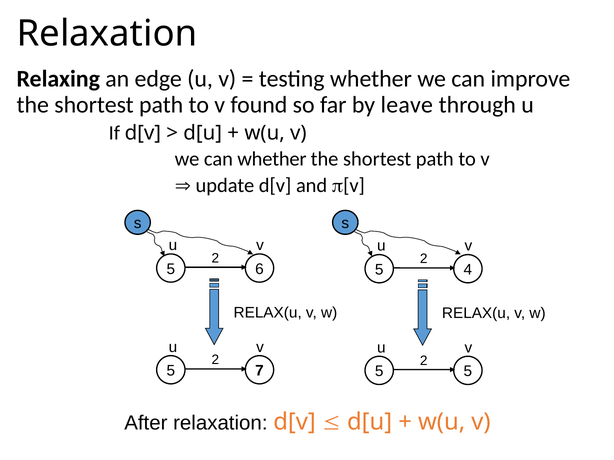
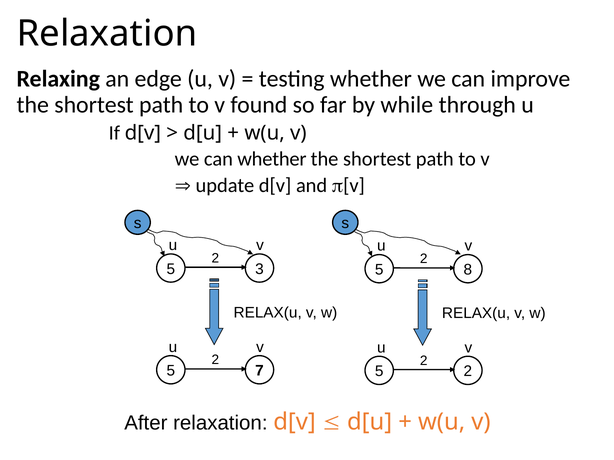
leave: leave -> while (407, 105)
6: 6 -> 3 (259, 269)
4: 4 -> 8 (468, 270)
5 5: 5 -> 2 (468, 372)
